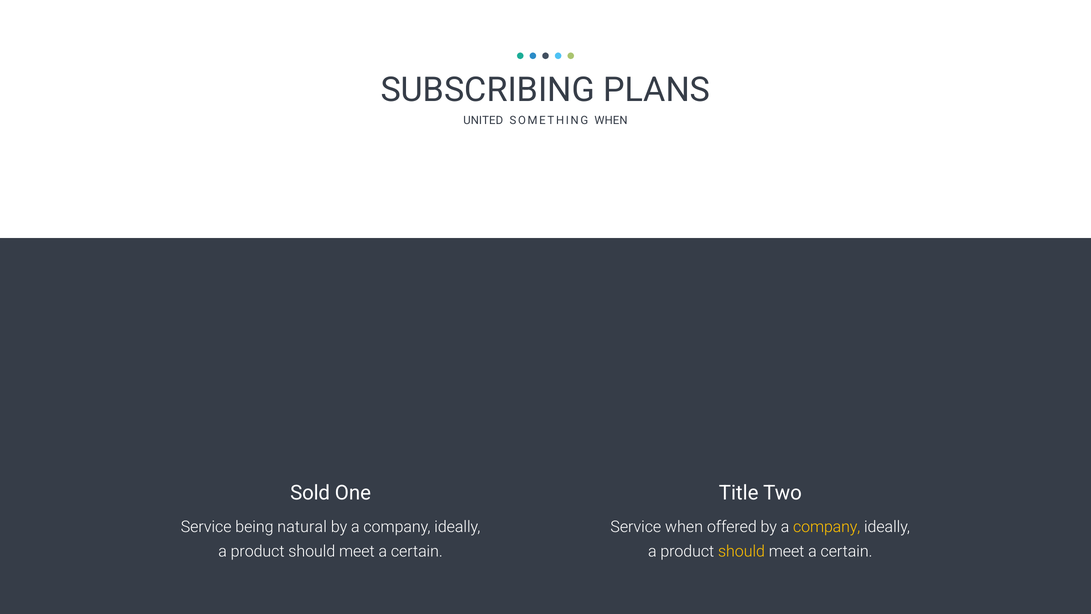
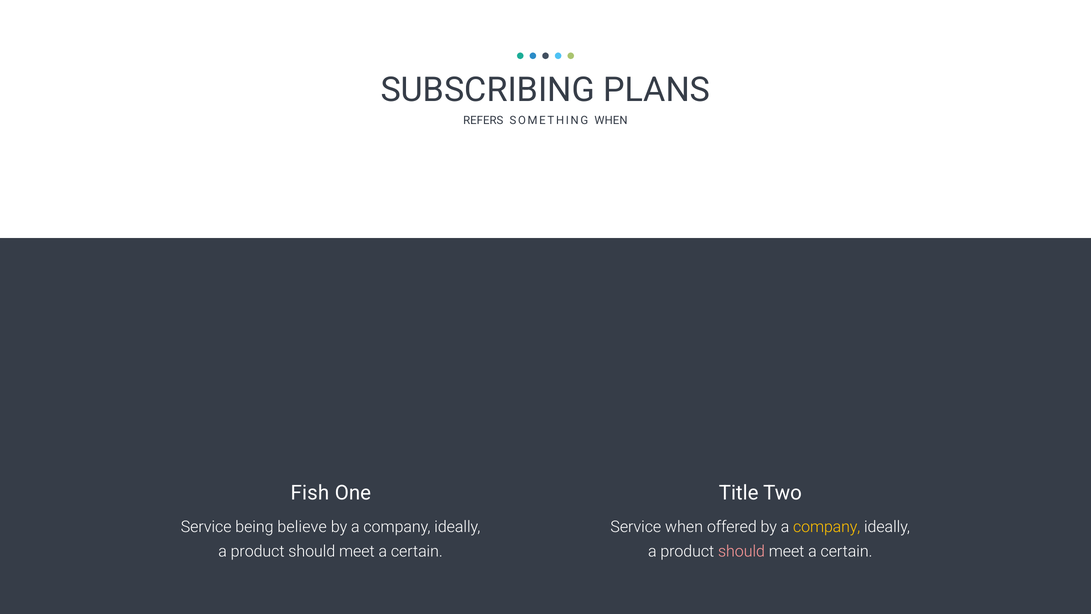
UNITED: UNITED -> REFERS (483, 120)
Sold: Sold -> Fish (310, 493)
natural: natural -> believe (302, 527)
should colour: yellow -> pink (741, 551)
